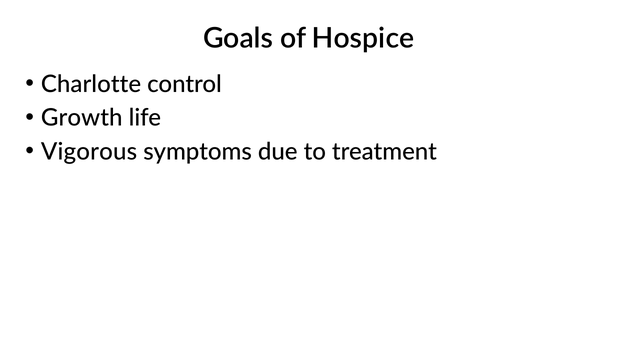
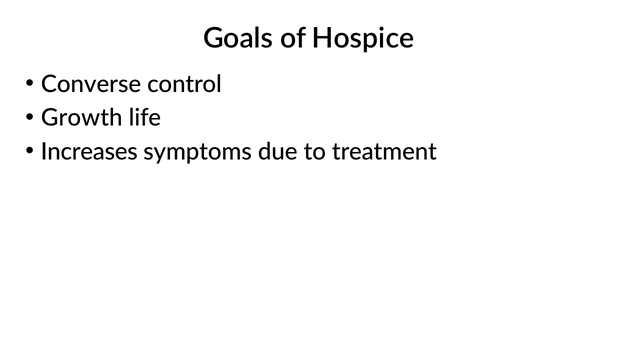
Charlotte: Charlotte -> Converse (91, 84)
Vigorous: Vigorous -> Increases (89, 152)
